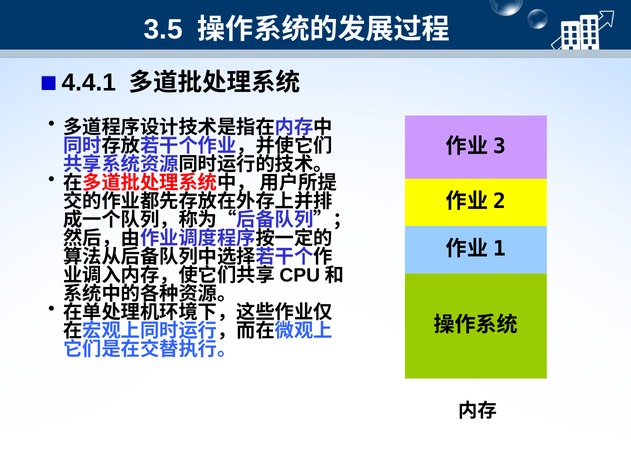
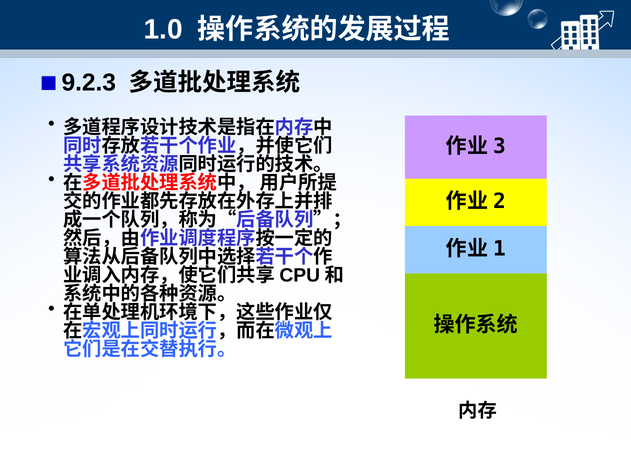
3.5: 3.5 -> 1.0 (163, 29)
4.4.1: 4.4.1 -> 9.2.3 (89, 83)
